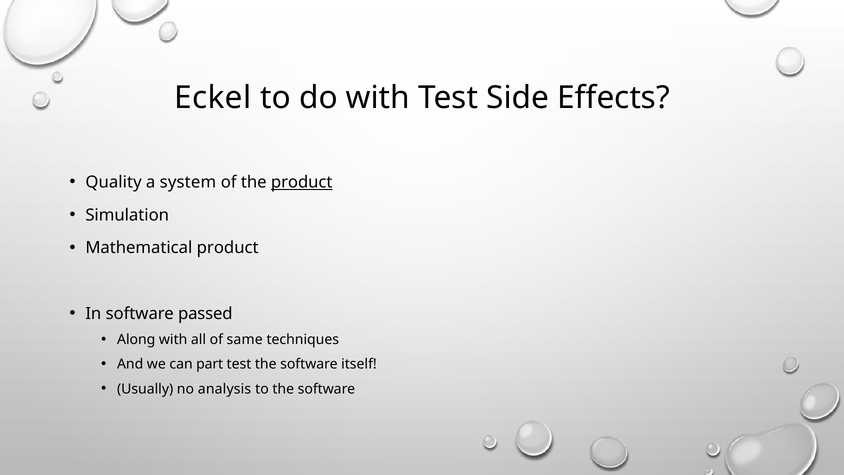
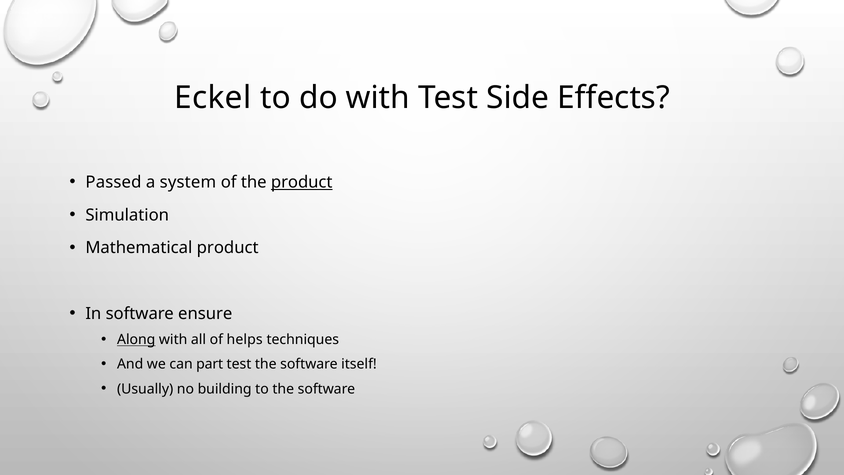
Quality: Quality -> Passed (113, 182)
passed: passed -> ensure (205, 313)
Along underline: none -> present (136, 339)
same: same -> helps (245, 339)
analysis: analysis -> building (225, 389)
